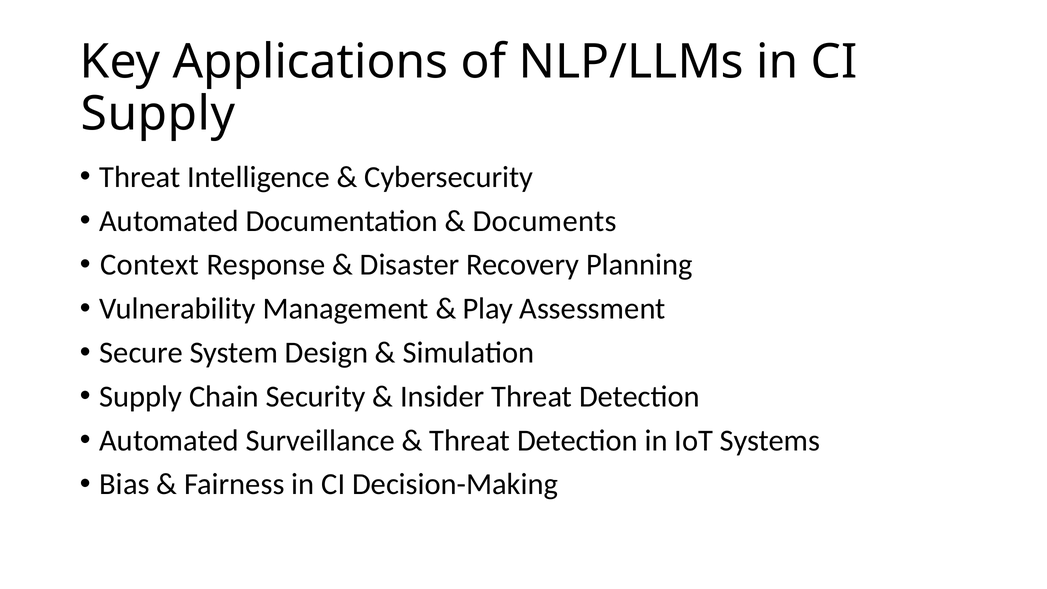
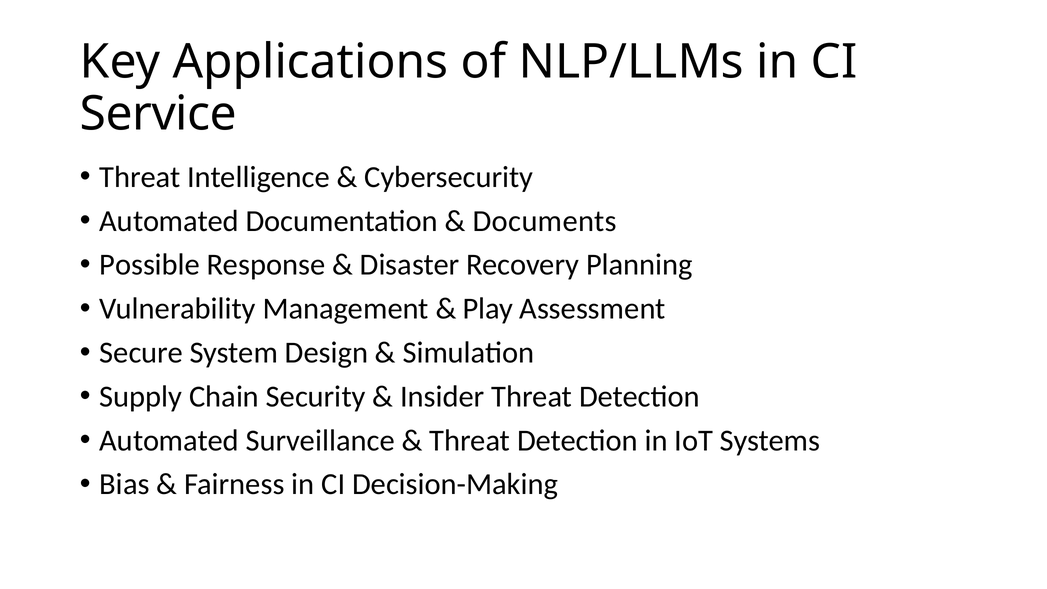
Supply: Supply -> Service (158, 114)
Context: Context -> Possible (150, 265)
